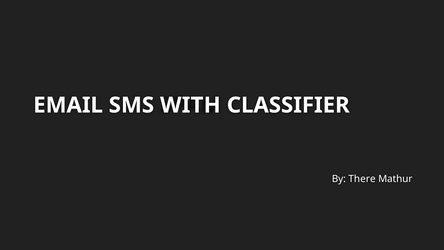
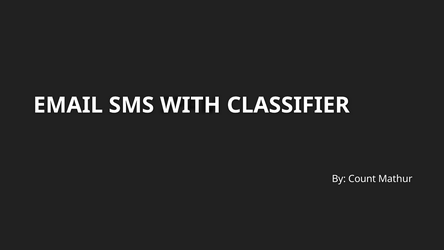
There: There -> Count (362, 179)
